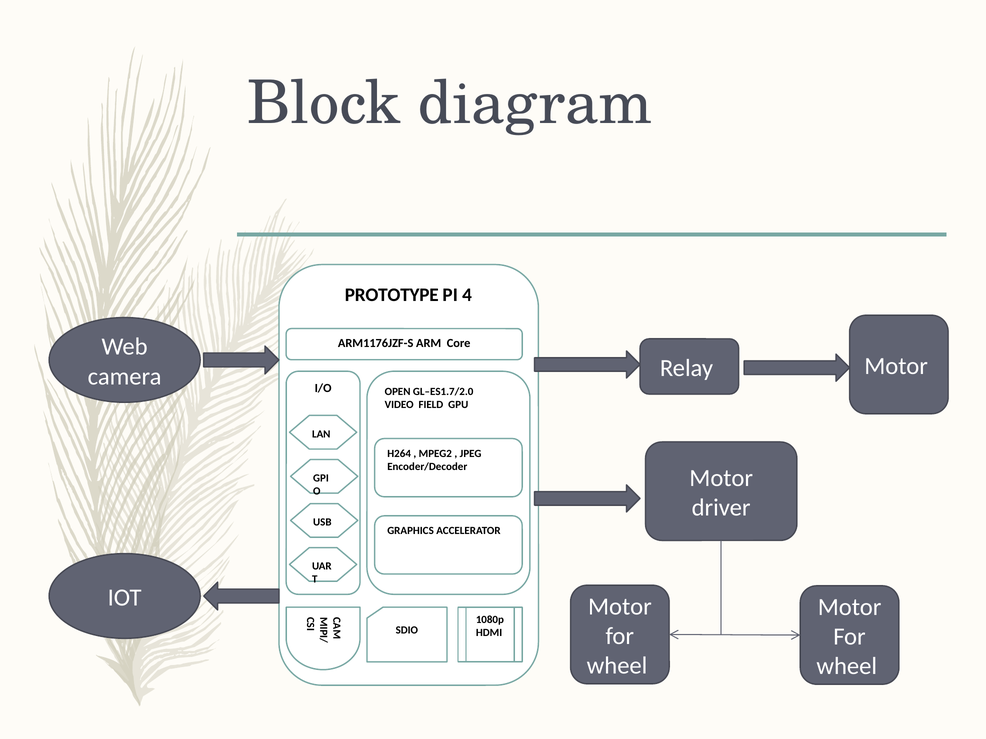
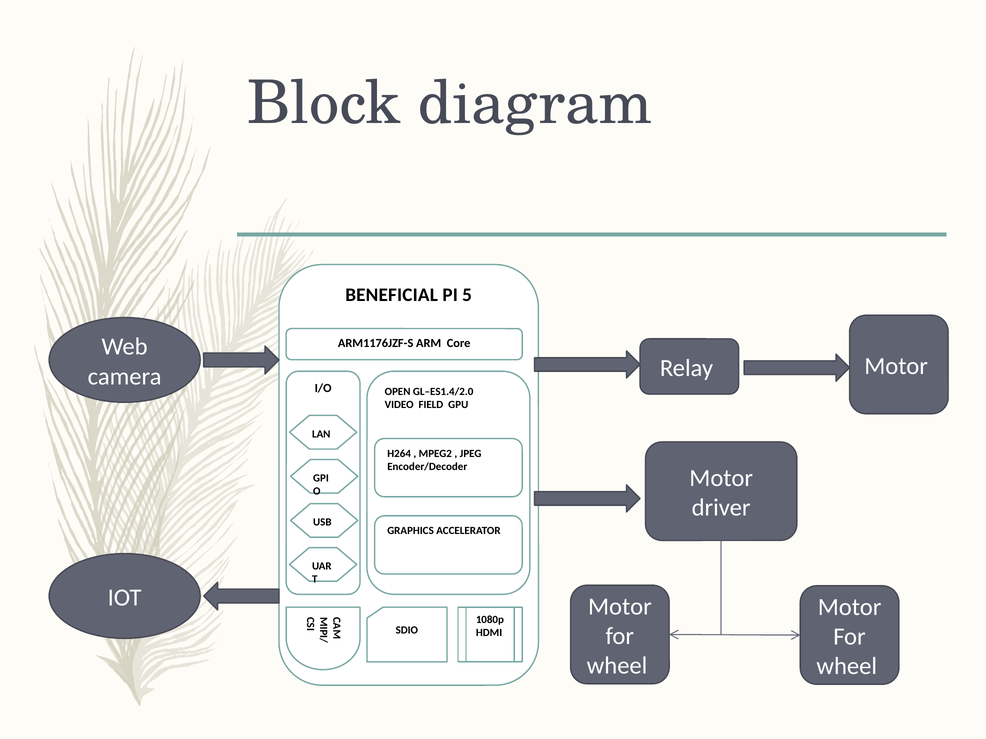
PROTOTYPE: PROTOTYPE -> BENEFICIAL (392, 295)
4: 4 -> 5 (467, 295)
GL–ES1.7/2.0: GL–ES1.7/2.0 -> GL–ES1.4/2.0 (443, 392)
